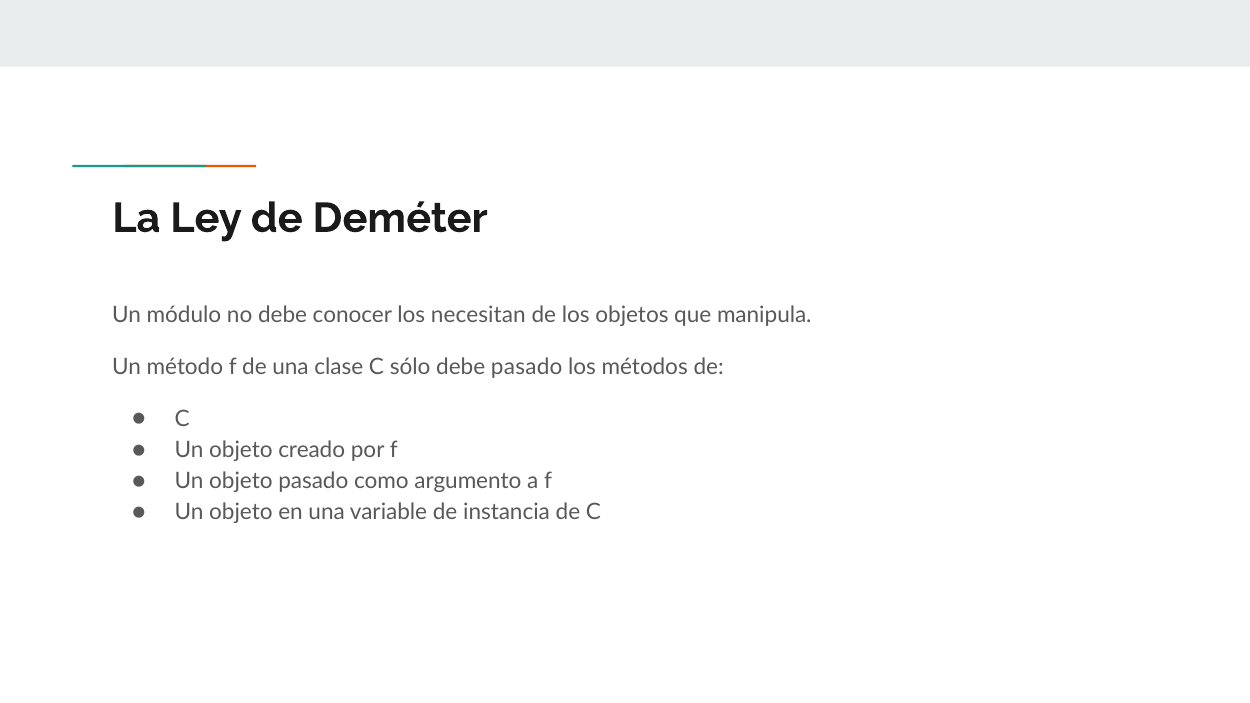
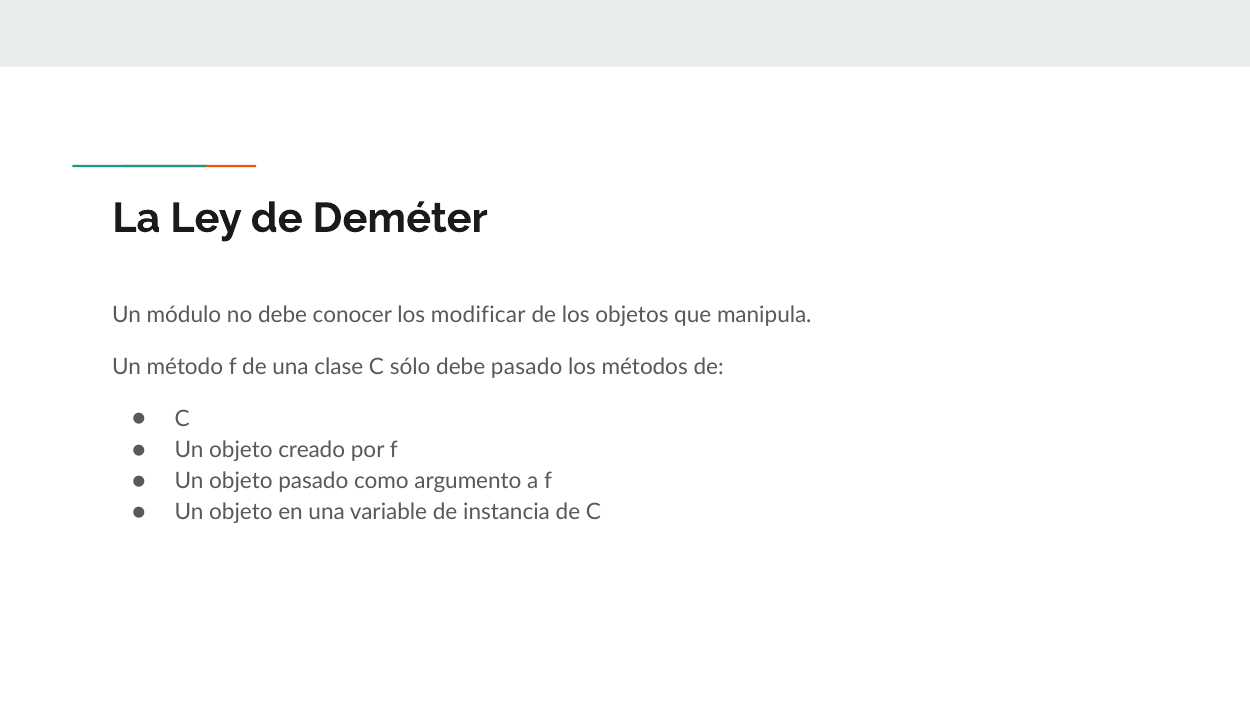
necesitan: necesitan -> modificar (478, 315)
